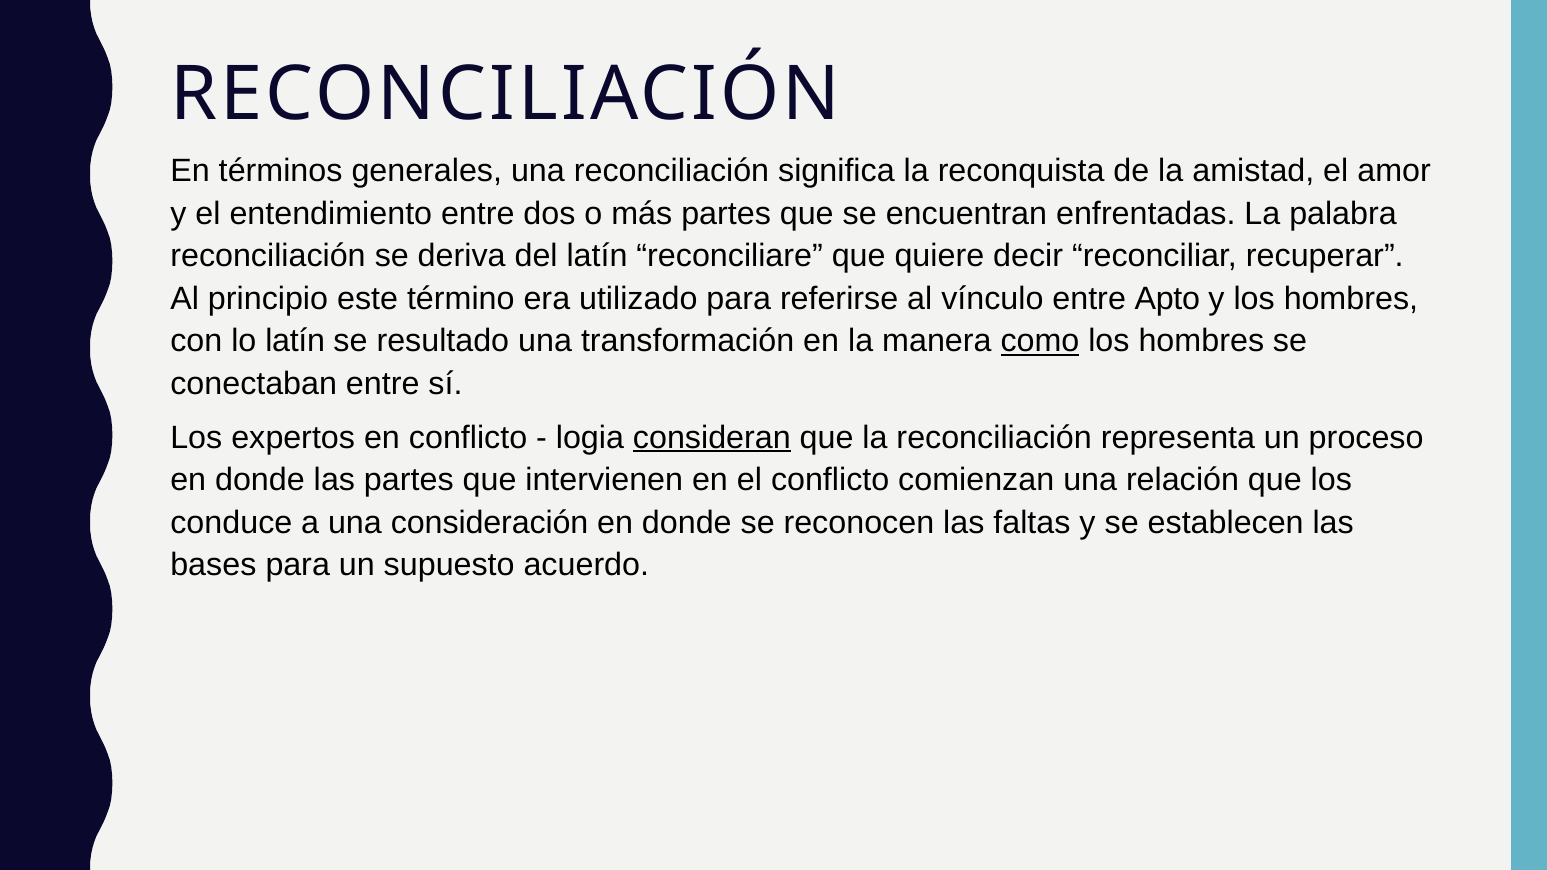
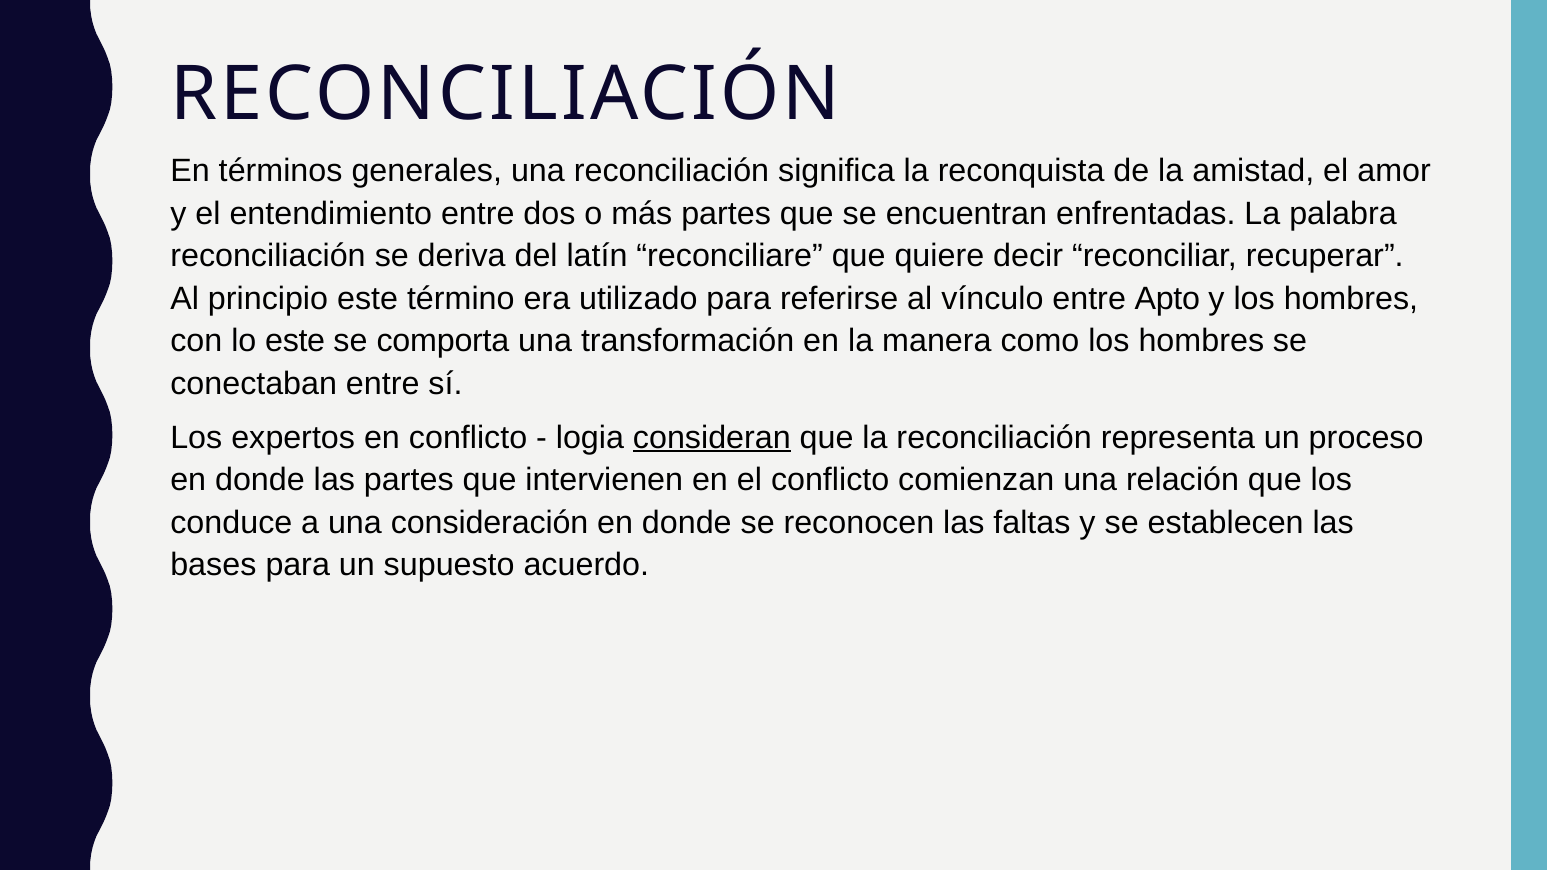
lo latín: latín -> este (295, 341)
resultado: resultado -> comporta (443, 341)
como underline: present -> none (1040, 341)
